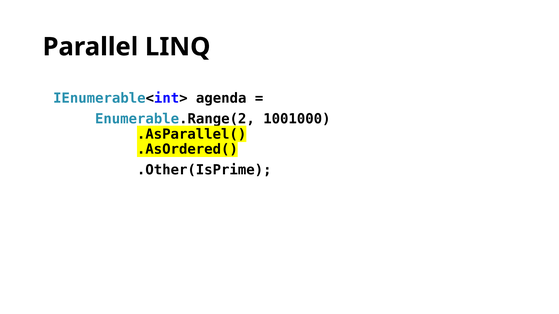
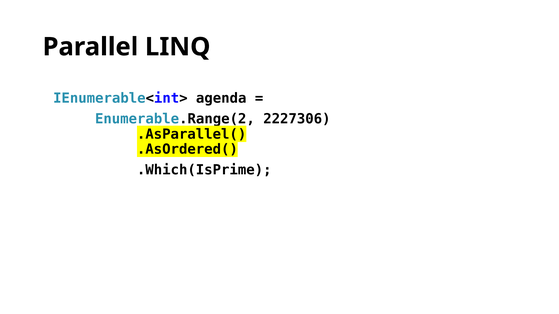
1001000: 1001000 -> 2227306 (297, 119)
.Other(IsPrime: .Other(IsPrime -> .Which(IsPrime (204, 170)
